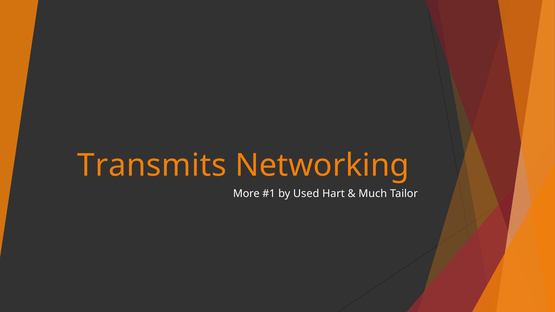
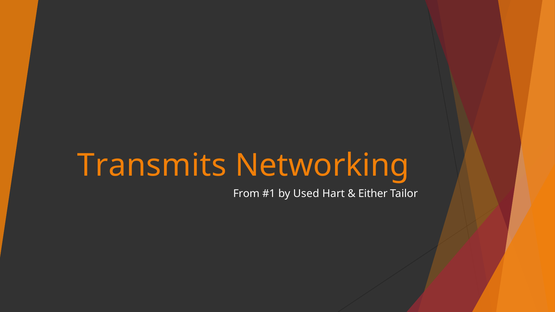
More: More -> From (246, 194)
Much: Much -> Either (373, 194)
